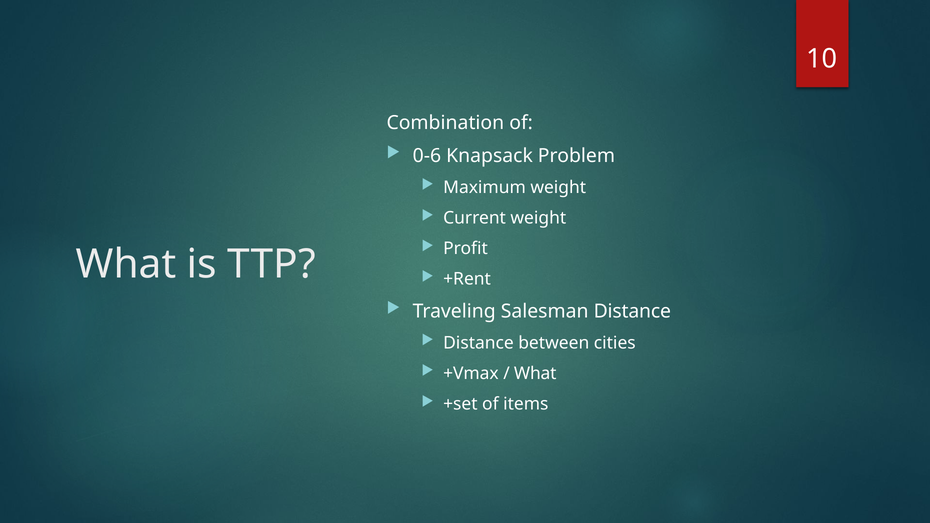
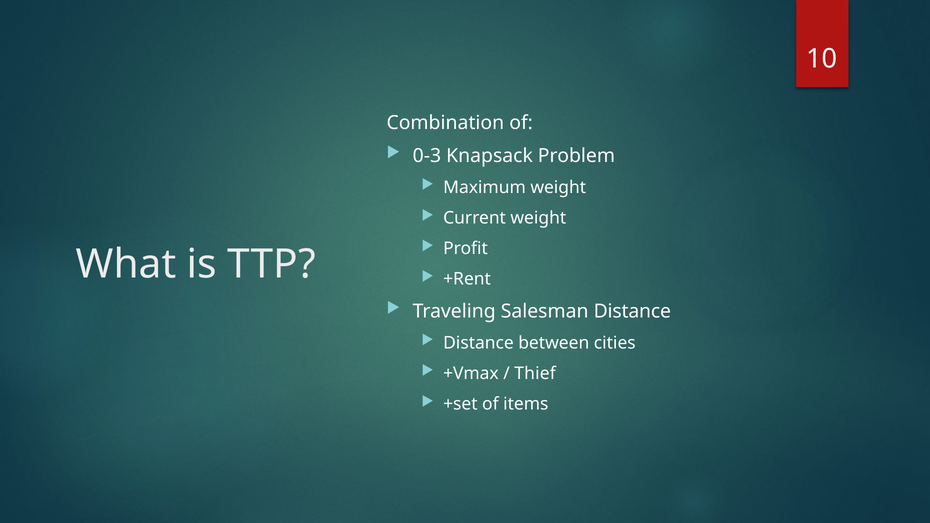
0-6: 0-6 -> 0-3 (427, 156)
What: What -> Thief (535, 373)
